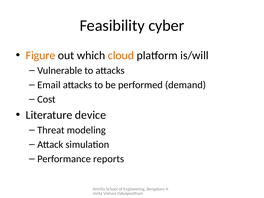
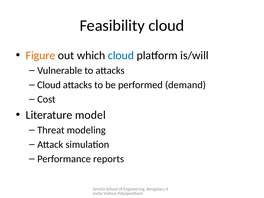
Feasibility cyber: cyber -> cloud (166, 26)
cloud colour: orange -> blue (121, 55)
Email: Email -> Cloud (49, 85)
device: device -> model (90, 115)
